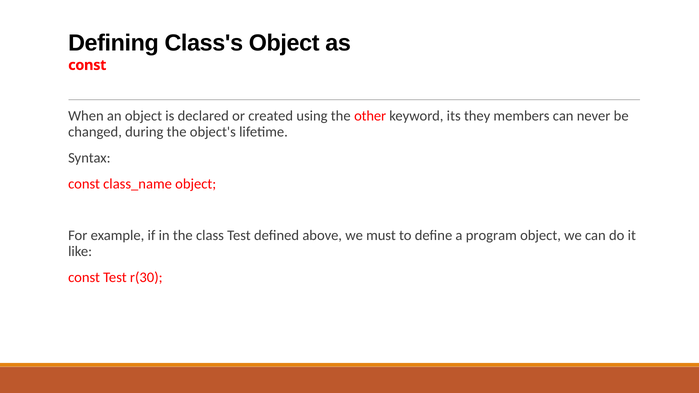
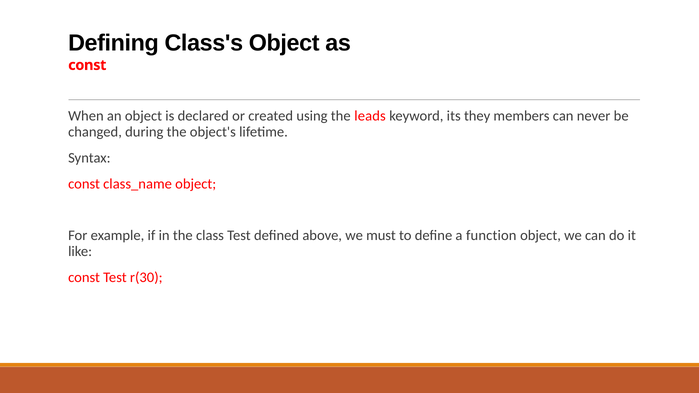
other: other -> leads (370, 116)
program: program -> function (491, 236)
